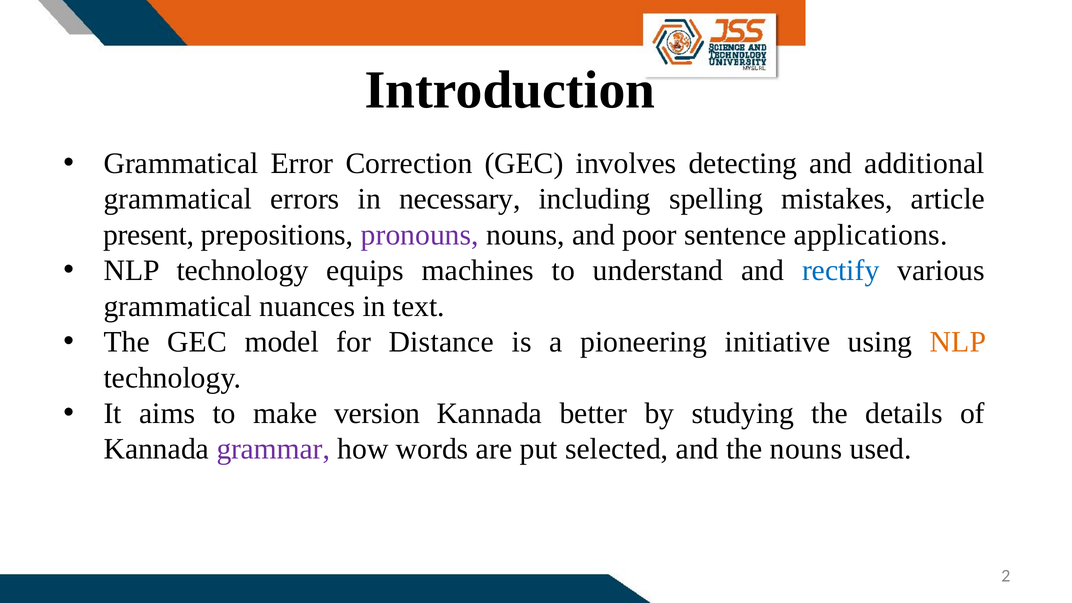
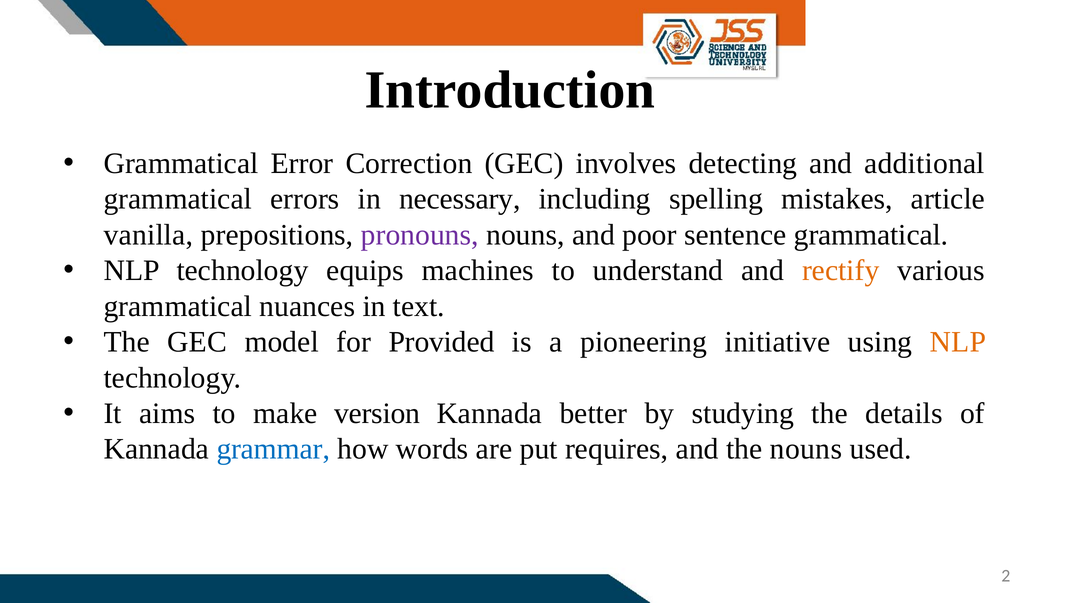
present: present -> vanilla (148, 235)
sentence applications: applications -> grammatical (871, 235)
rectify colour: blue -> orange (841, 271)
Distance: Distance -> Provided (442, 342)
grammar colour: purple -> blue (273, 449)
selected: selected -> requires (617, 449)
